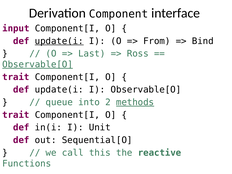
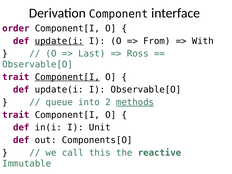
input: input -> order (16, 28)
Bind: Bind -> With (203, 41)
Observable[O underline: present -> none (38, 64)
Component[I underline: none -> present (67, 77)
Sequential[O: Sequential[O -> Components[O (97, 140)
Functions: Functions -> Immutable (27, 164)
